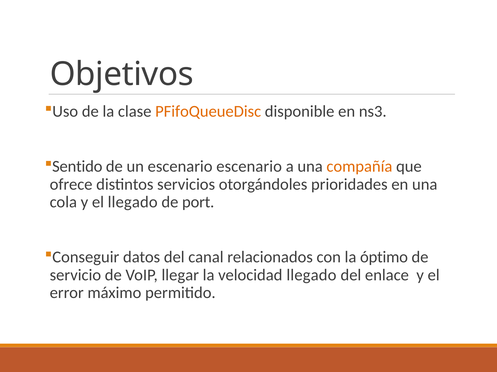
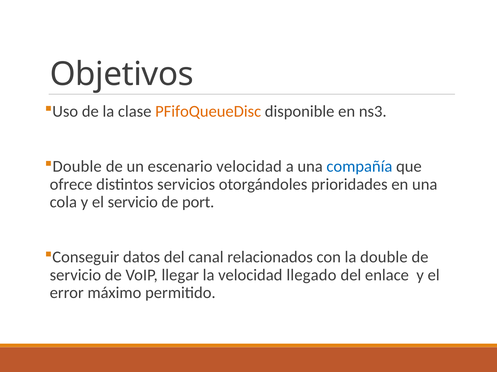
Sentido: Sentido -> Double (77, 167)
escenario escenario: escenario -> velocidad (249, 167)
compañía colour: orange -> blue (359, 167)
el llegado: llegado -> servicio (133, 203)
la óptimo: óptimo -> double (384, 258)
